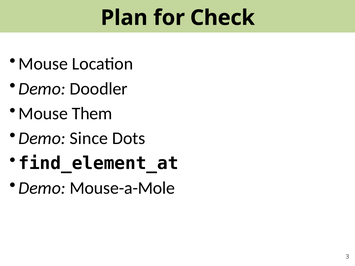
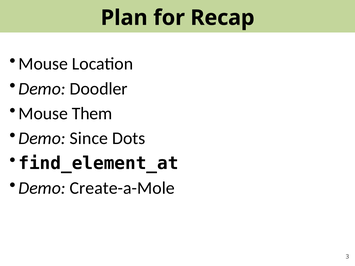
Check: Check -> Recap (222, 18)
Mouse-a-Mole: Mouse-a-Mole -> Create-a-Mole (122, 188)
